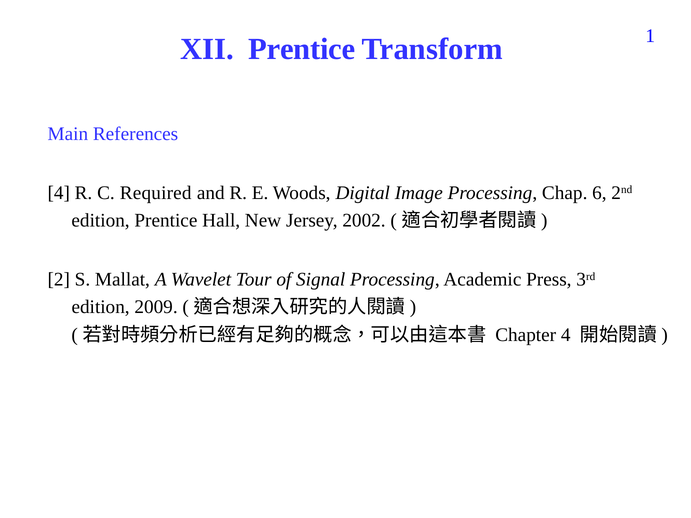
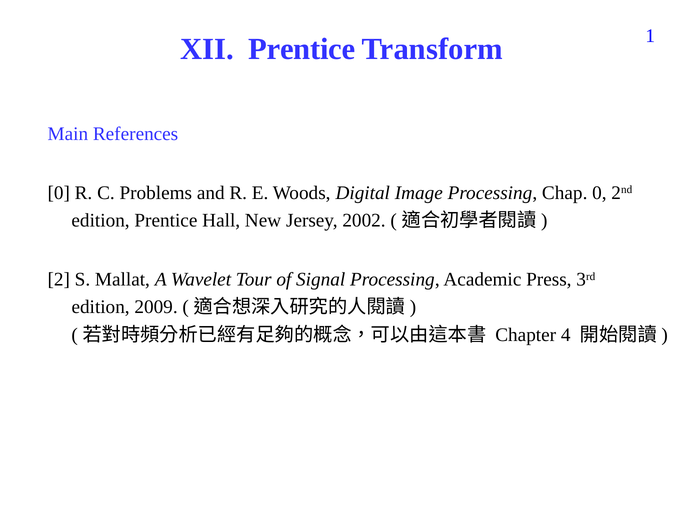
4: 4 -> 0 (59, 193)
Required: Required -> Problems (156, 193)
Chap 6: 6 -> 0 (599, 193)
